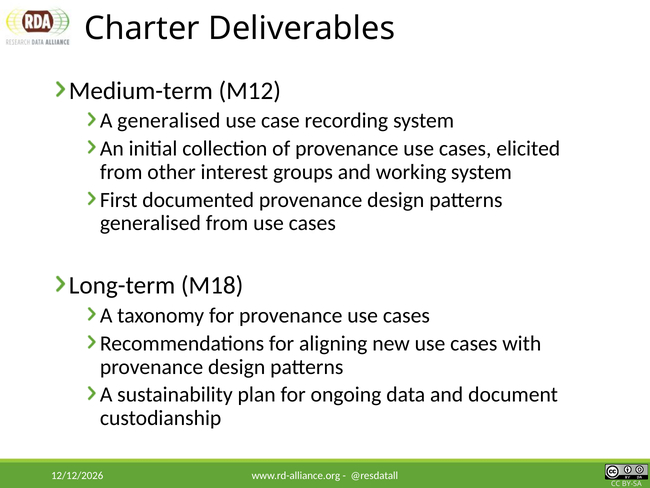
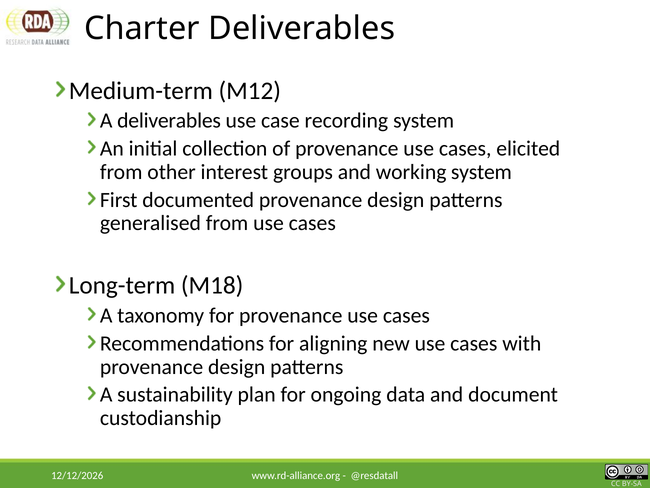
A generalised: generalised -> deliverables (169, 121)
